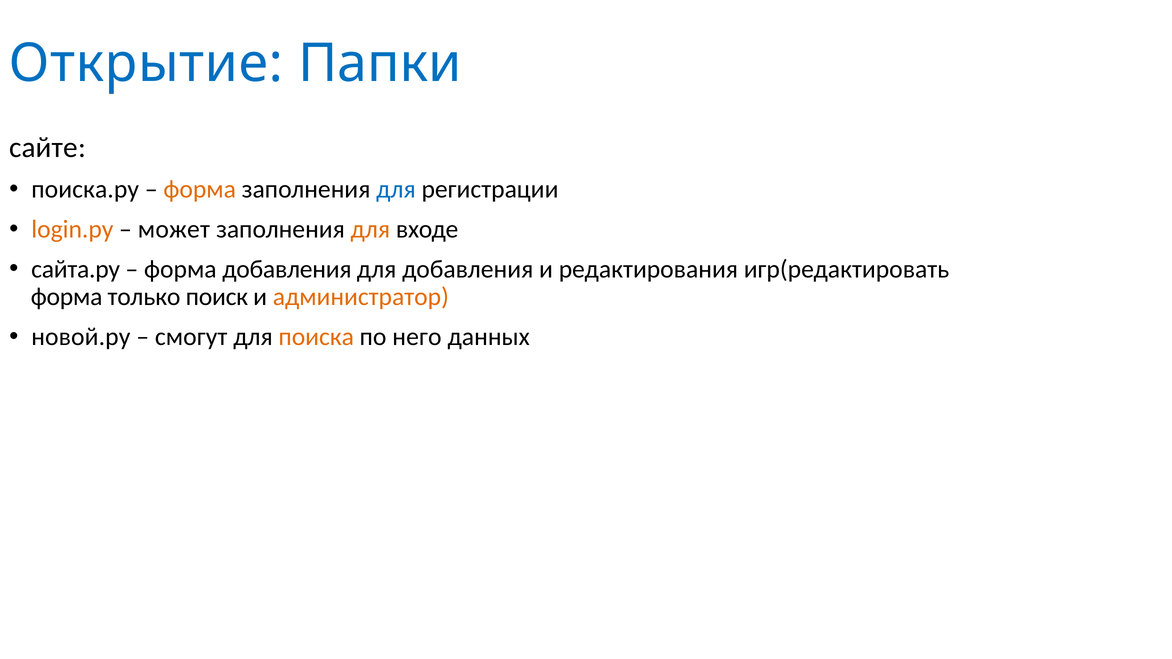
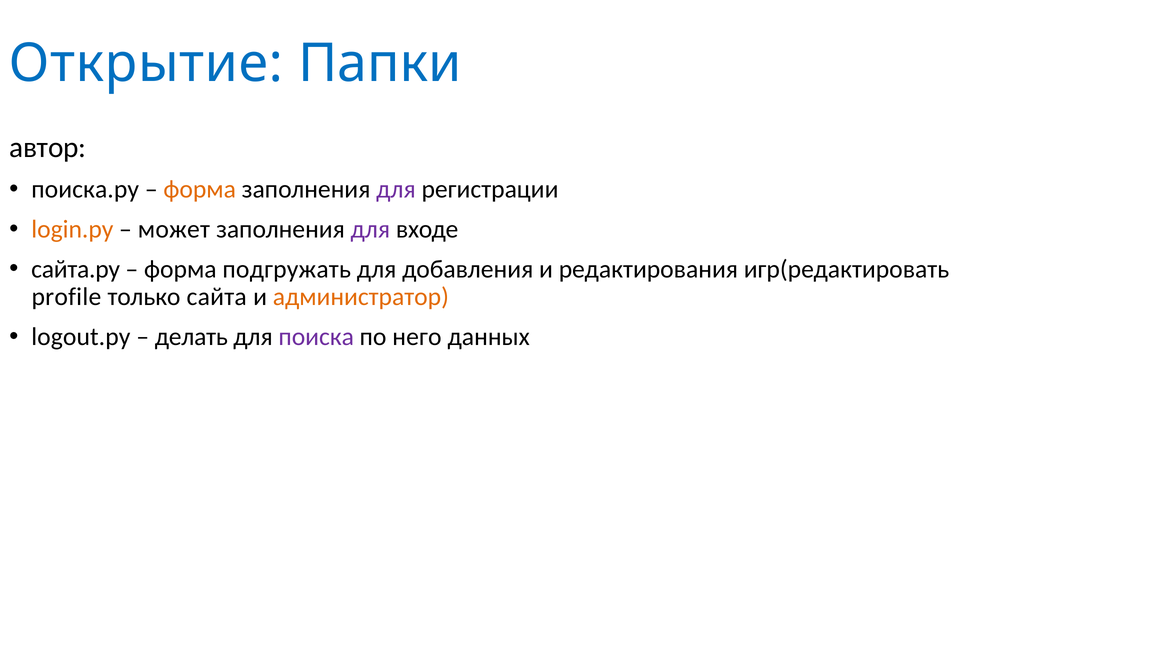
сайте: сайте -> автор (48, 147)
для colour: blue -> purple (396, 189)
для colour: orange -> purple (370, 229)
форма добавления: добавления -> подгружать (287, 269)
форма: форма -> profile (66, 297)
поиск: поиск -> сайта (217, 297)
новой.py: новой.py -> logout.py (81, 337)
смогут: смогут -> делать (191, 337)
поиска colour: orange -> purple (316, 337)
